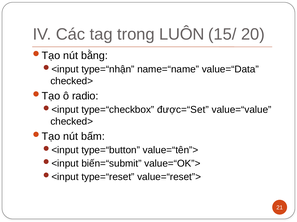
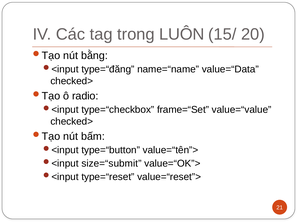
type=“nhận: type=“nhận -> type=“đăng (108, 70)
được=“Set: được=“Set -> frame=“Set (183, 110)
biến=“submit: biến=“submit -> size=“submit (111, 164)
